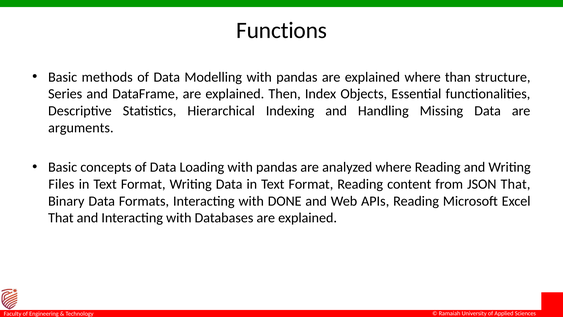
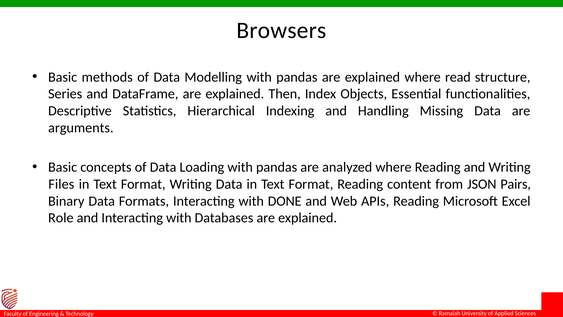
Functions: Functions -> Browsers (281, 30)
than: than -> read (458, 77)
JSON That: That -> Pairs (516, 184)
That: That -> Role (61, 218)
